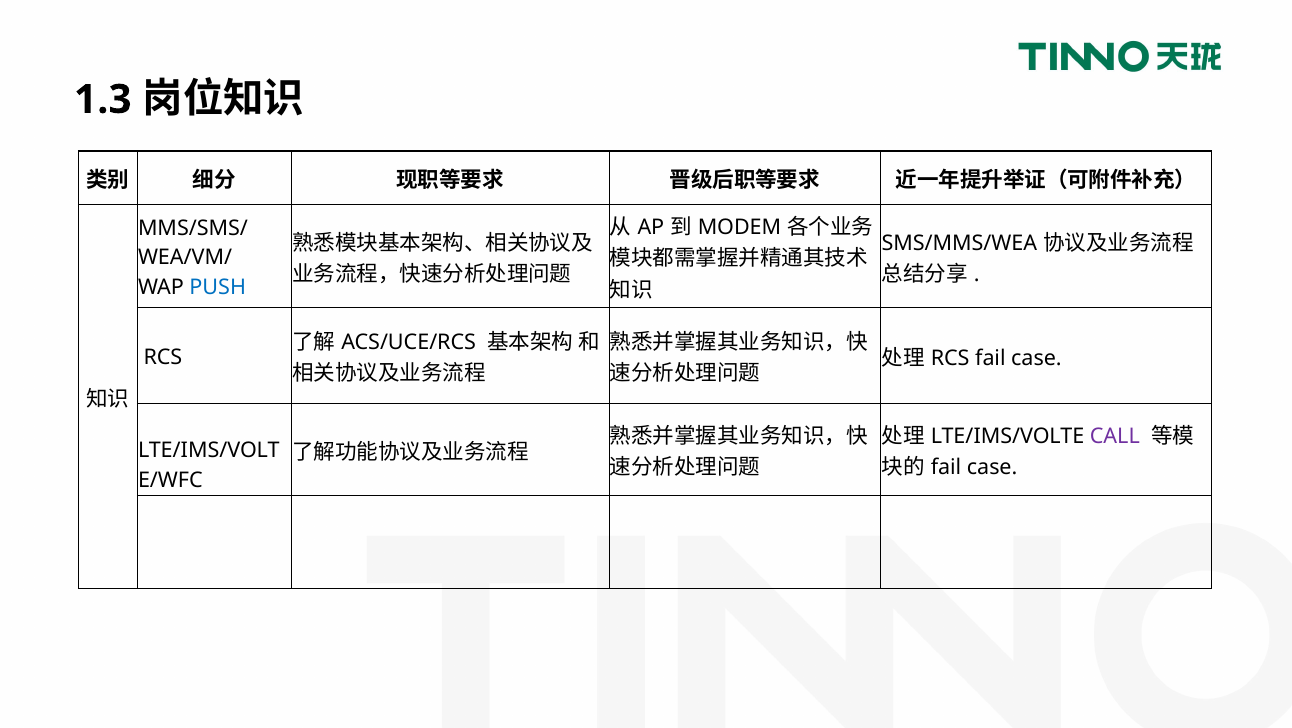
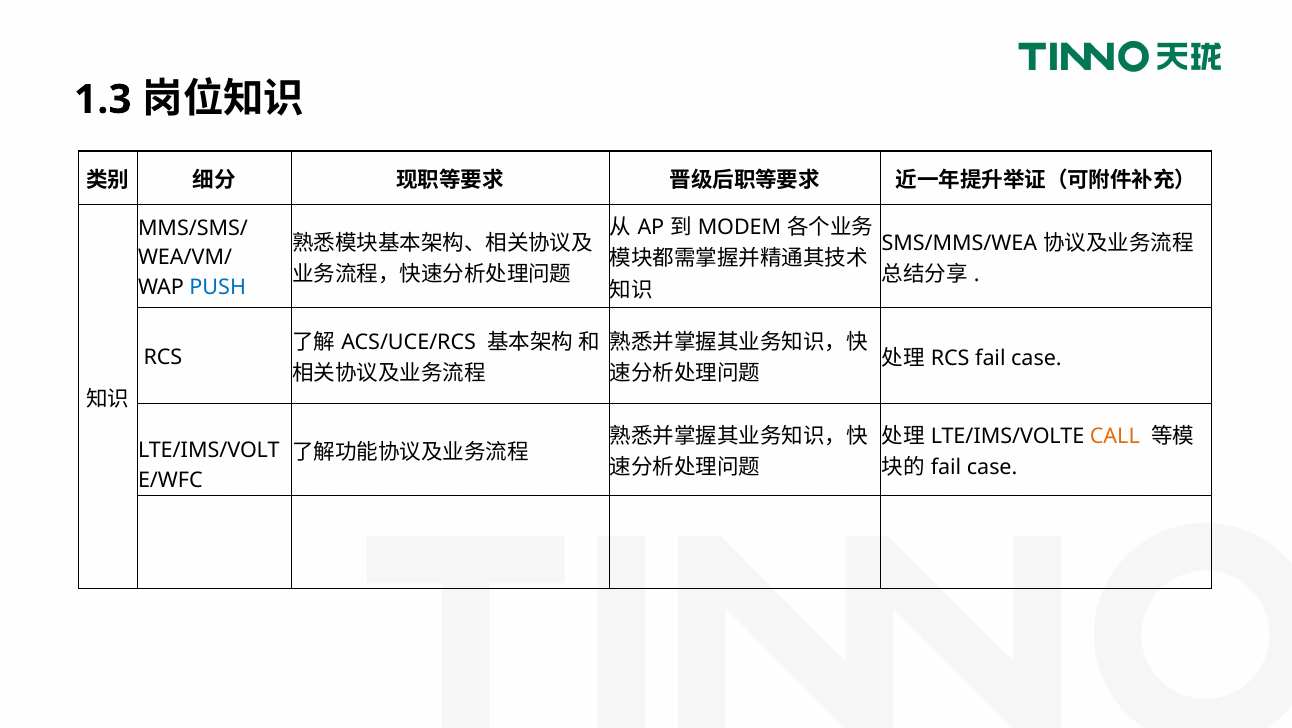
CALL colour: purple -> orange (1115, 436)
